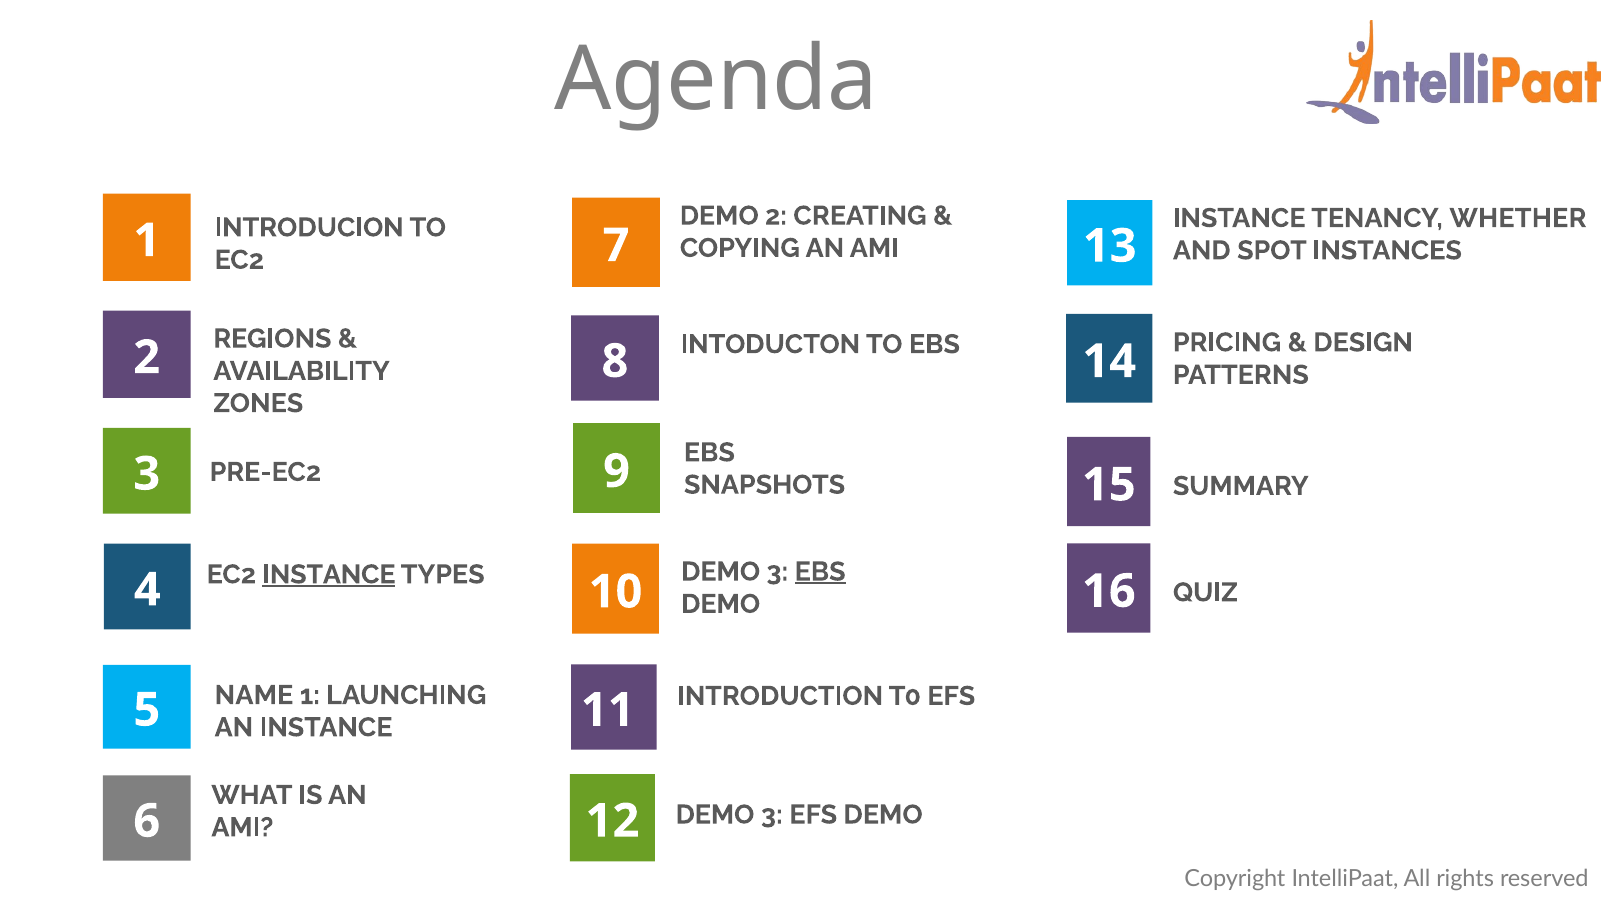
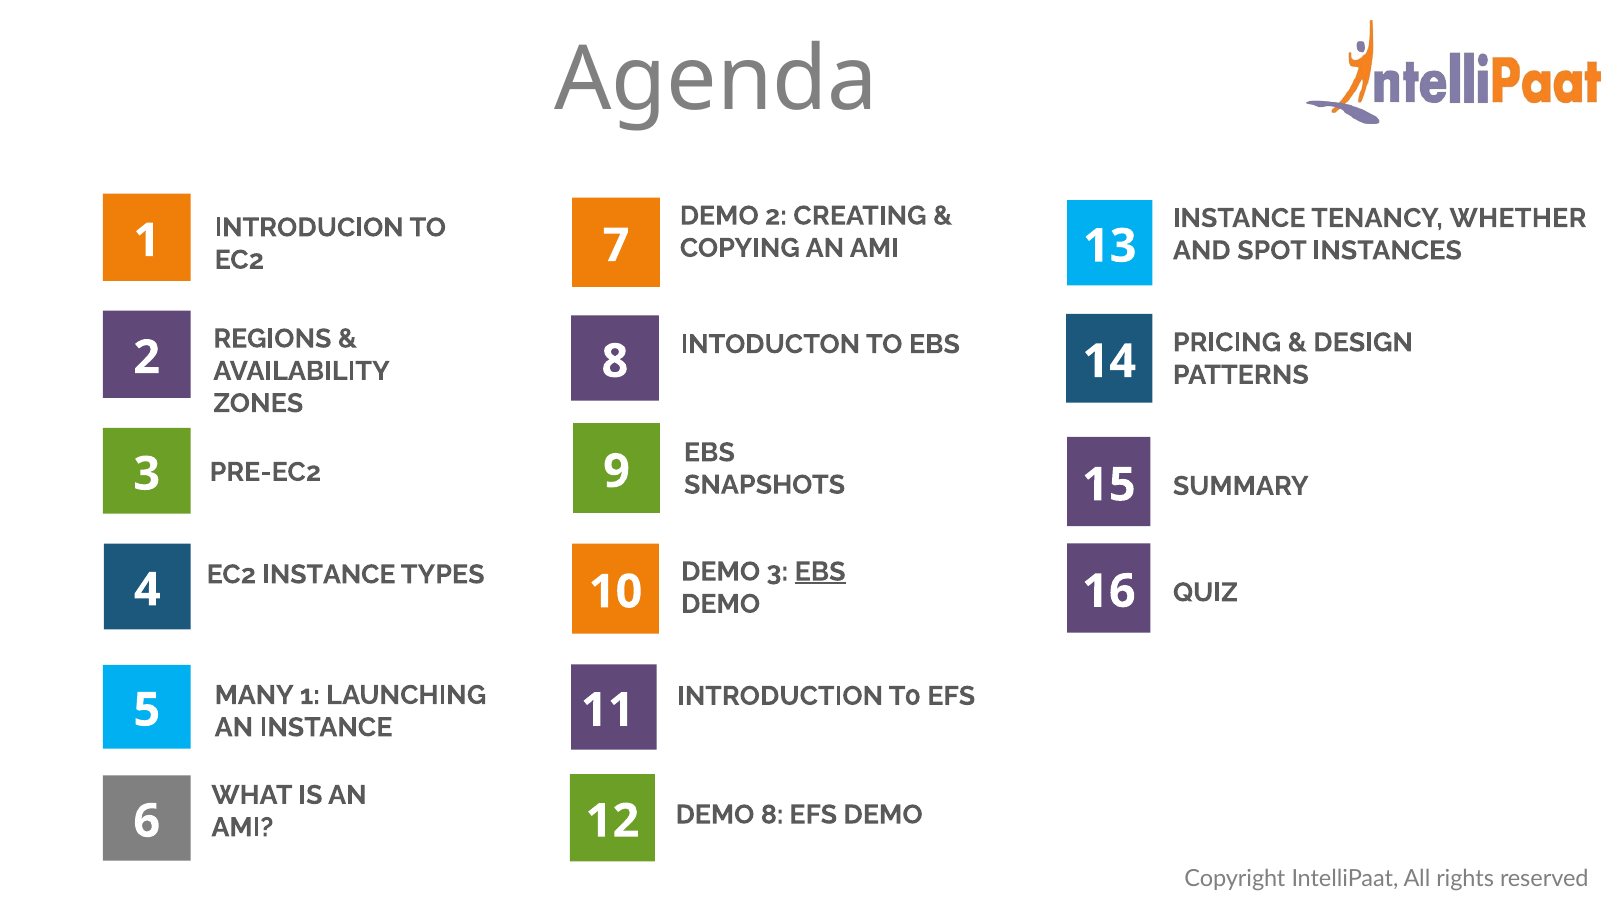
INSTANCE underline: present -> none (329, 575)
NAME: NAME -> MANY (254, 695)
12 DEMO 3: 3 -> 8 (772, 815)
